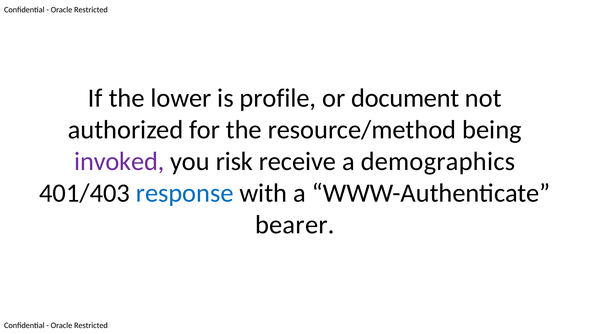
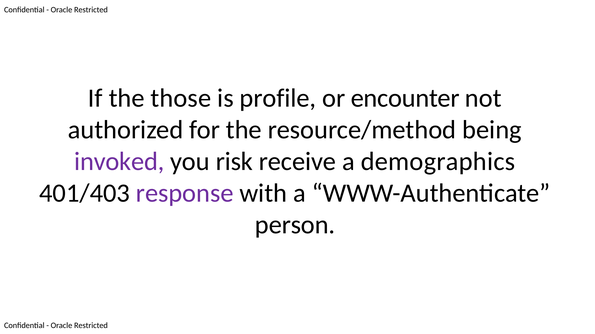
lower: lower -> those (181, 98)
document: document -> encounter (405, 98)
response colour: blue -> purple (185, 194)
bearer: bearer -> person (295, 225)
